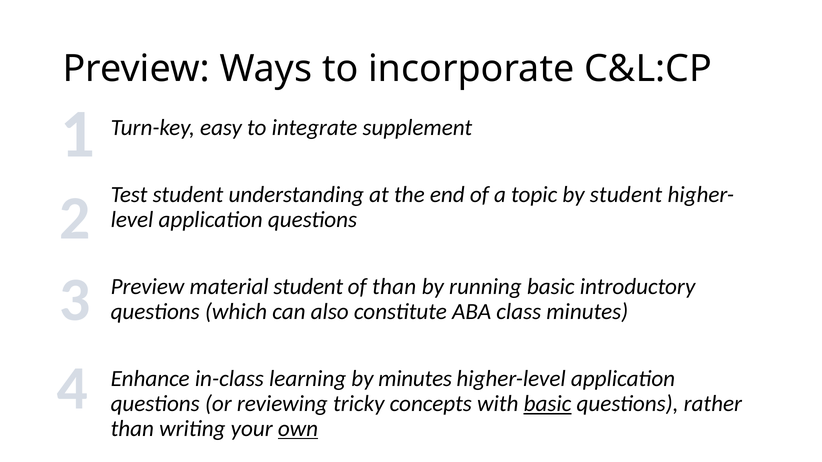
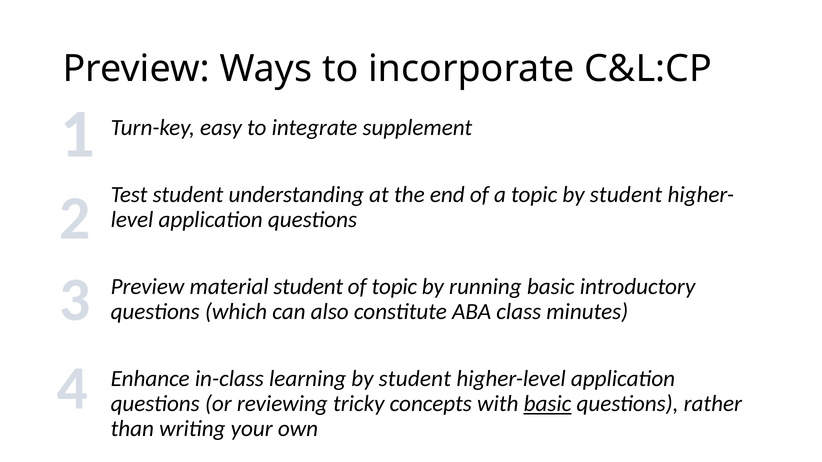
of than: than -> topic (394, 287)
learning by minutes: minutes -> student (415, 379)
own underline: present -> none (298, 429)
